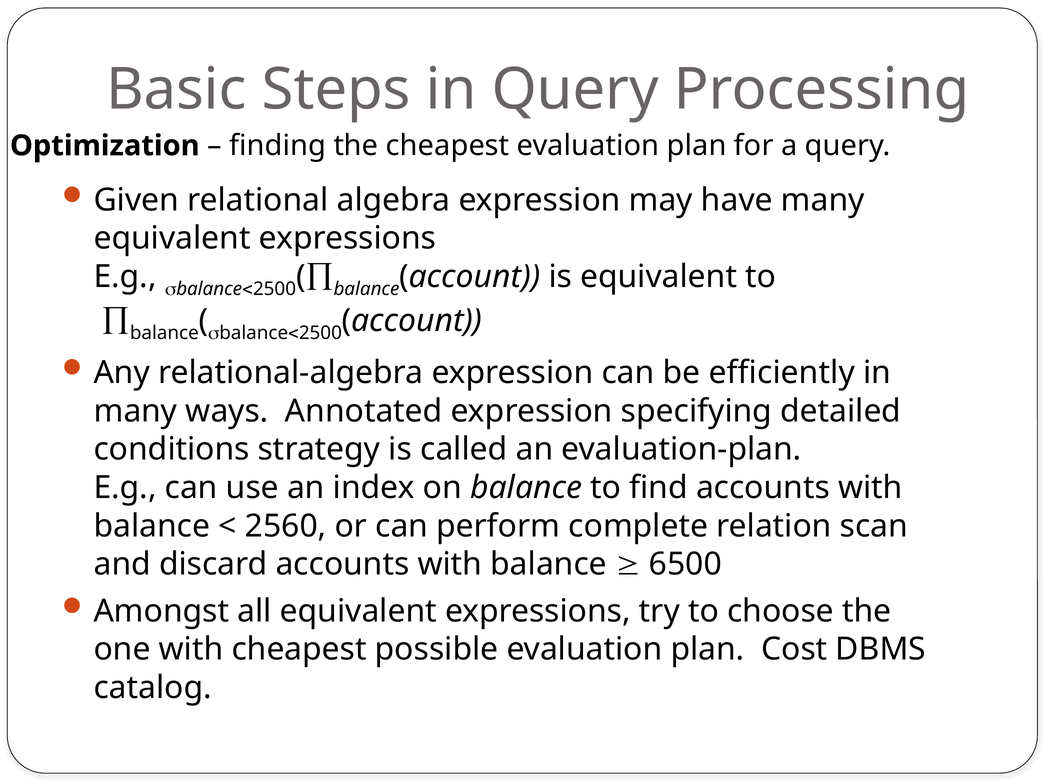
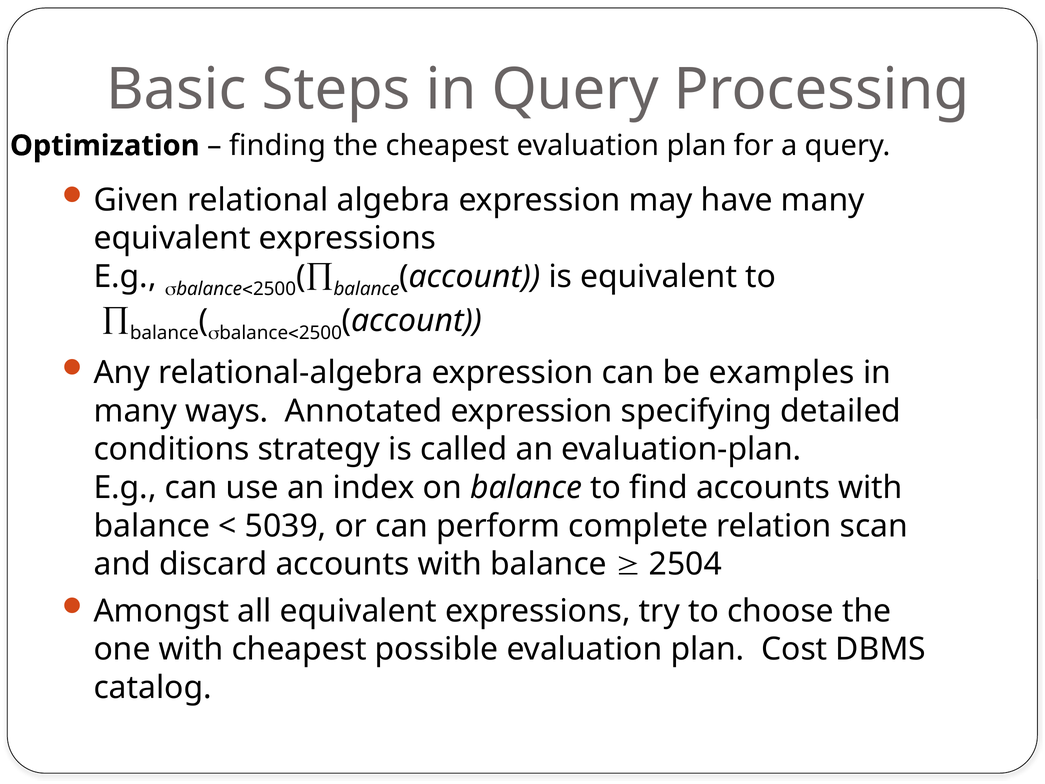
efficiently: efficiently -> examples (782, 373)
2560: 2560 -> 5039 (286, 526)
6500: 6500 -> 2504 (685, 564)
